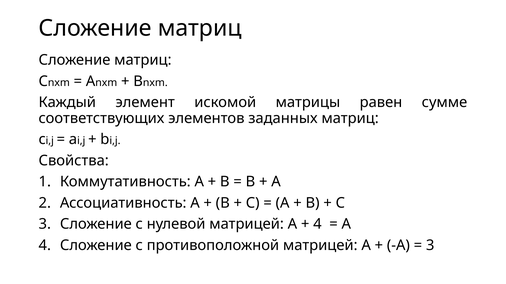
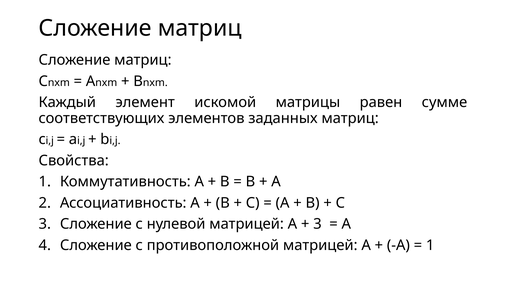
4: 4 -> 3 (317, 225)
3: 3 -> 1 (430, 246)
